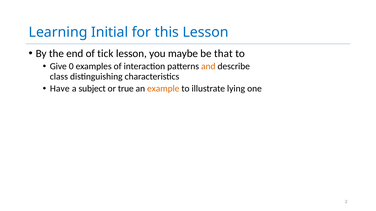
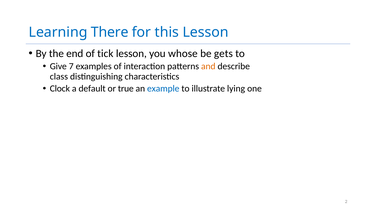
Initial: Initial -> There (110, 32)
maybe: maybe -> whose (183, 54)
that: that -> gets (223, 54)
0: 0 -> 7 (71, 66)
Have: Have -> Clock (60, 89)
subject: subject -> default (92, 89)
example colour: orange -> blue (163, 89)
